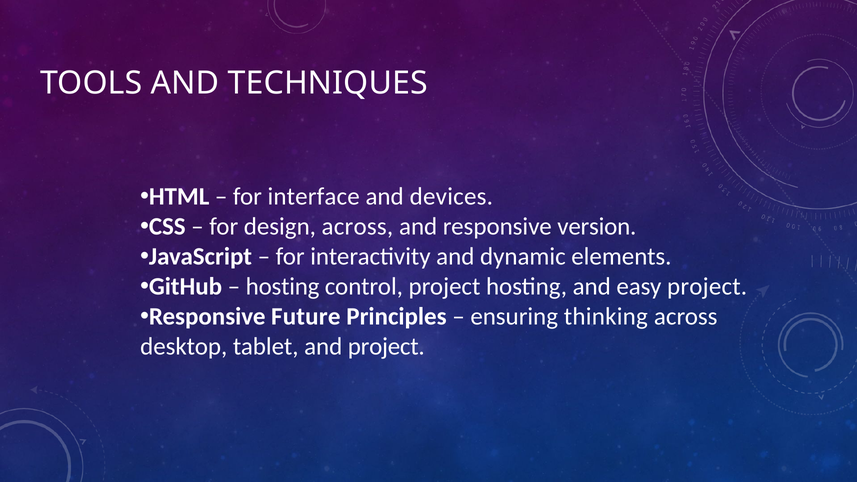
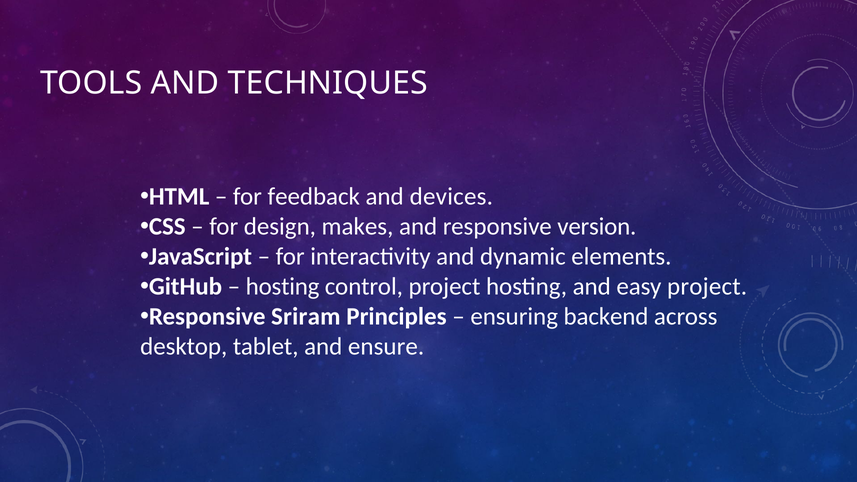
interface: interface -> feedback (314, 197)
design across: across -> makes (357, 227)
Future: Future -> Sriram (306, 317)
thinking: thinking -> backend (606, 317)
and project: project -> ensure (386, 347)
